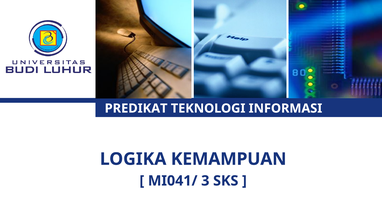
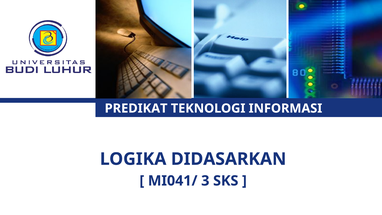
KEMAMPUAN: KEMAMPUAN -> DIDASARKAN (229, 159)
